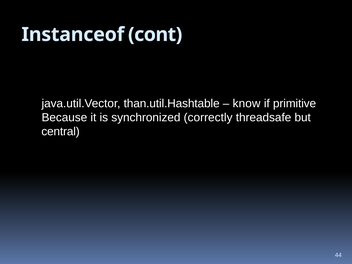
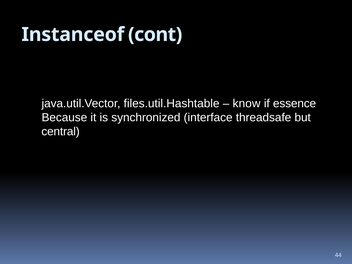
than.util.Hashtable: than.util.Hashtable -> files.util.Hashtable (172, 103)
primitive: primitive -> essence (295, 103)
correctly: correctly -> interface (208, 118)
